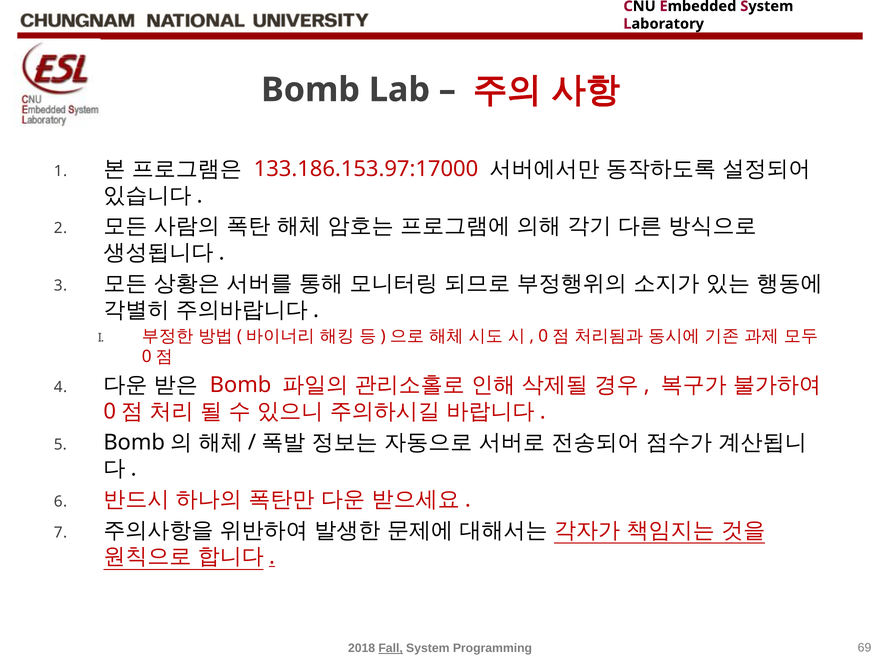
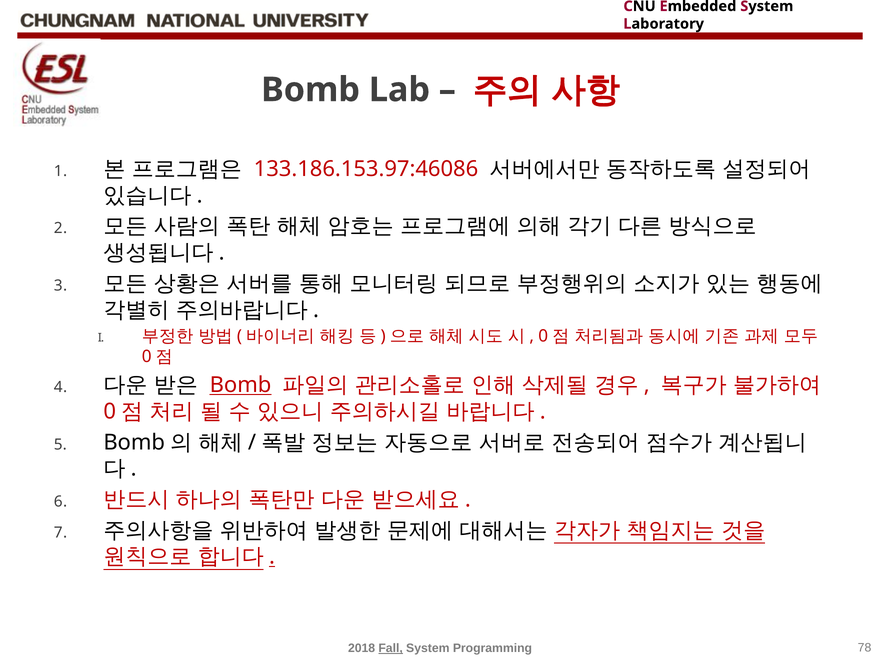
133.186.153.97:17000: 133.186.153.97:17000 -> 133.186.153.97:46086 (366, 169)
Bomb underline: none -> present (241, 385)
69: 69 -> 78 (865, 648)
